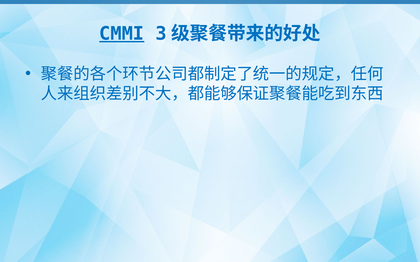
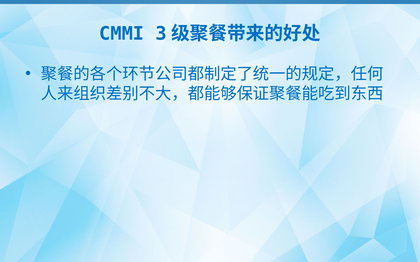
CMMI underline: present -> none (122, 34)
